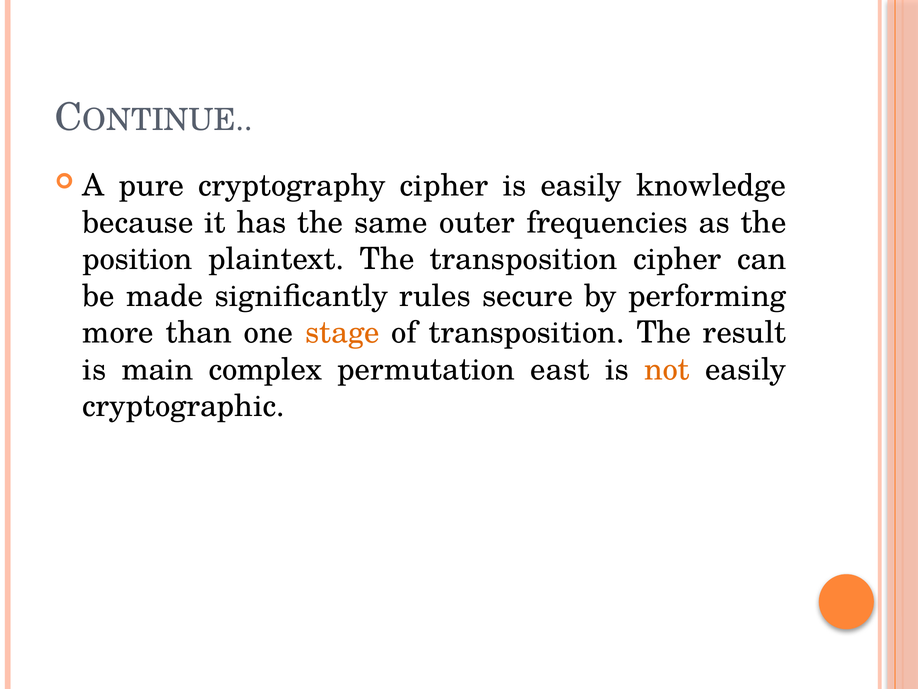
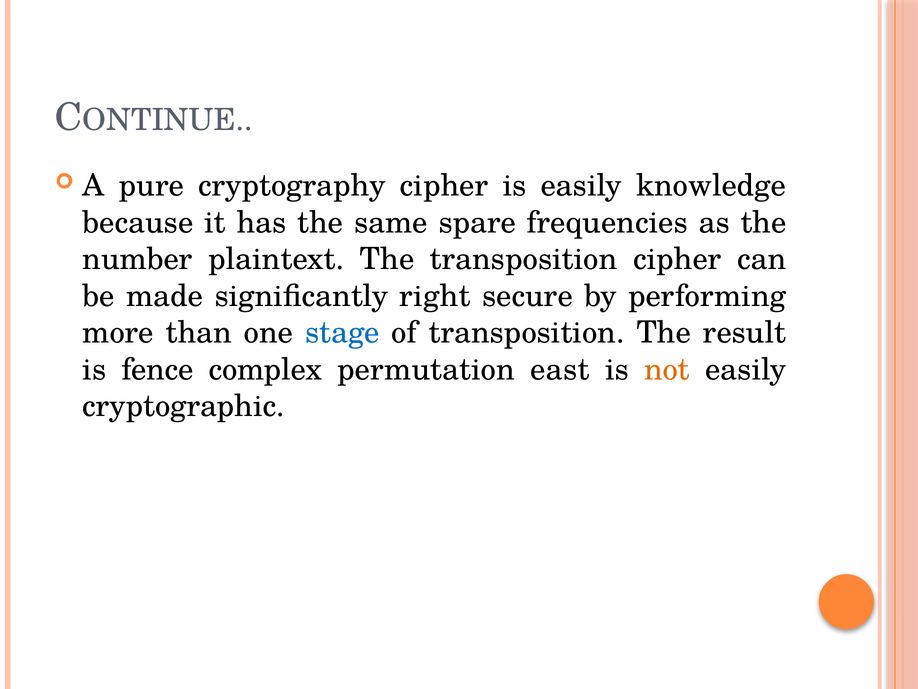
outer: outer -> spare (477, 222)
position: position -> number (137, 259)
rules: rules -> right (435, 296)
stage colour: orange -> blue (342, 333)
main: main -> fence (158, 369)
